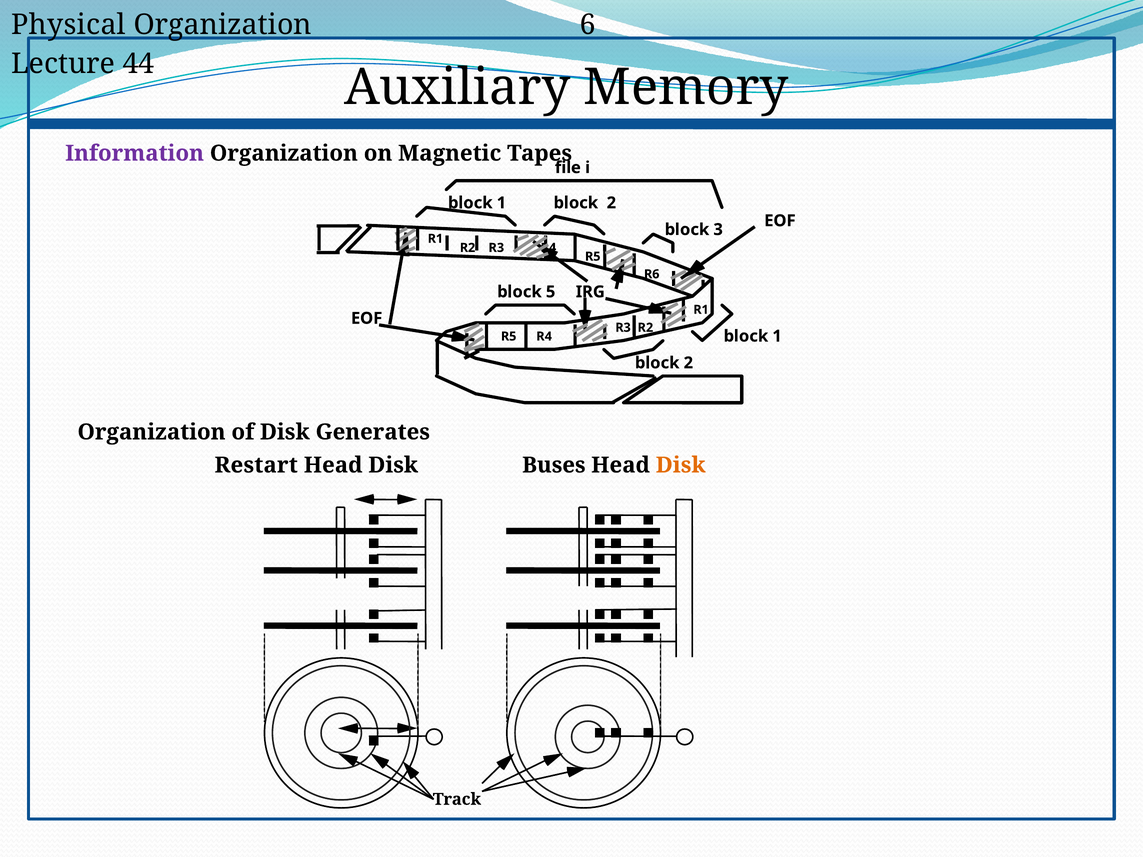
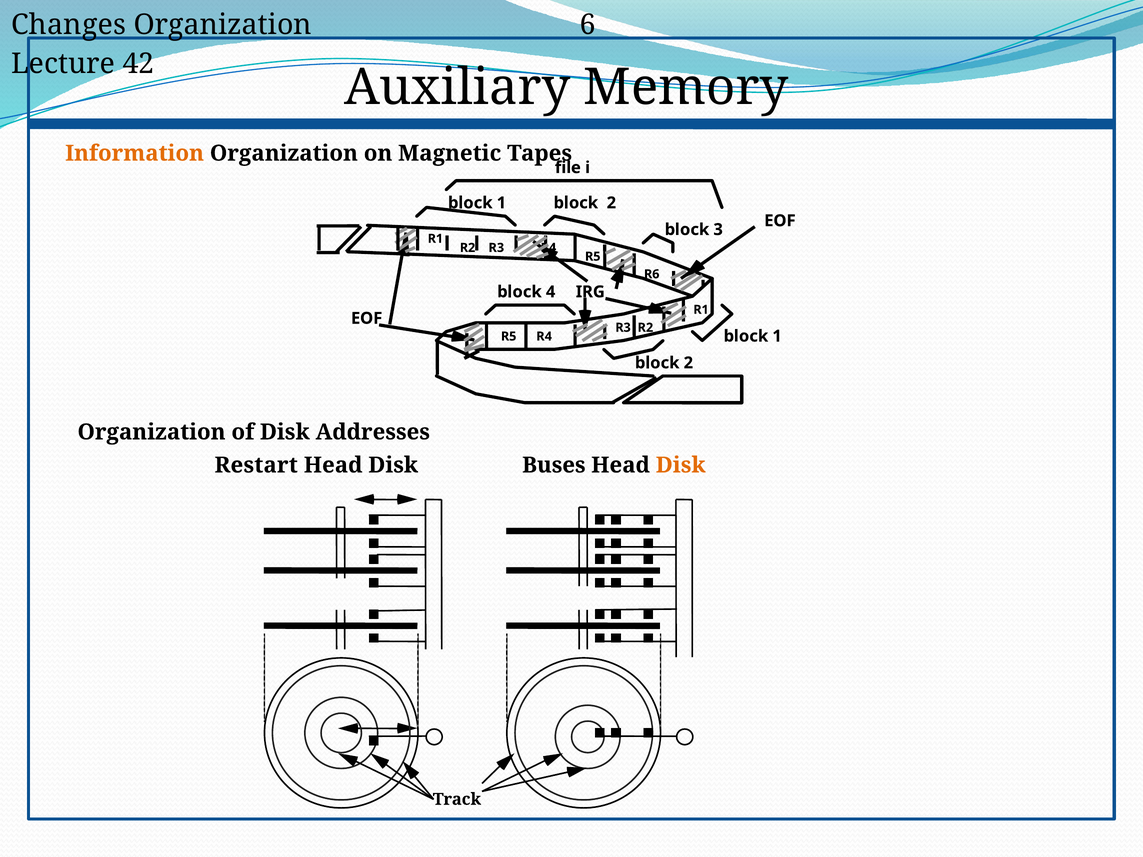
Physical: Physical -> Changes (69, 25)
44: 44 -> 42 (138, 64)
Information colour: purple -> orange (135, 153)
5: 5 -> 4 (551, 292)
Generates: Generates -> Addresses (373, 432)
